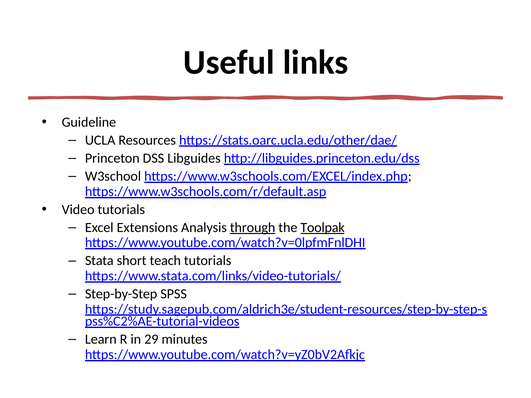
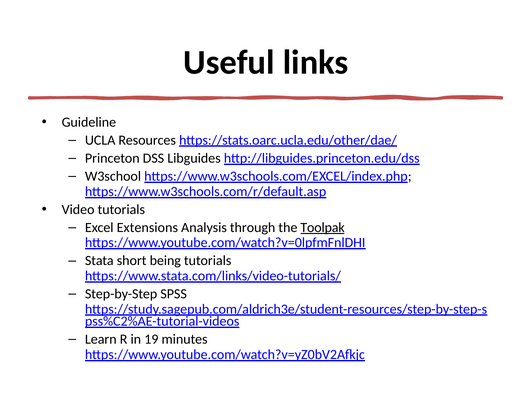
through underline: present -> none (253, 228)
teach: teach -> being (165, 261)
29: 29 -> 19 (151, 339)
